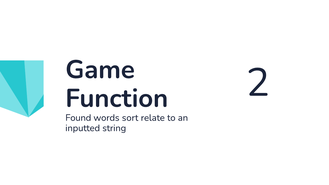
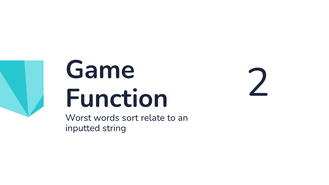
Found: Found -> Worst (78, 118)
